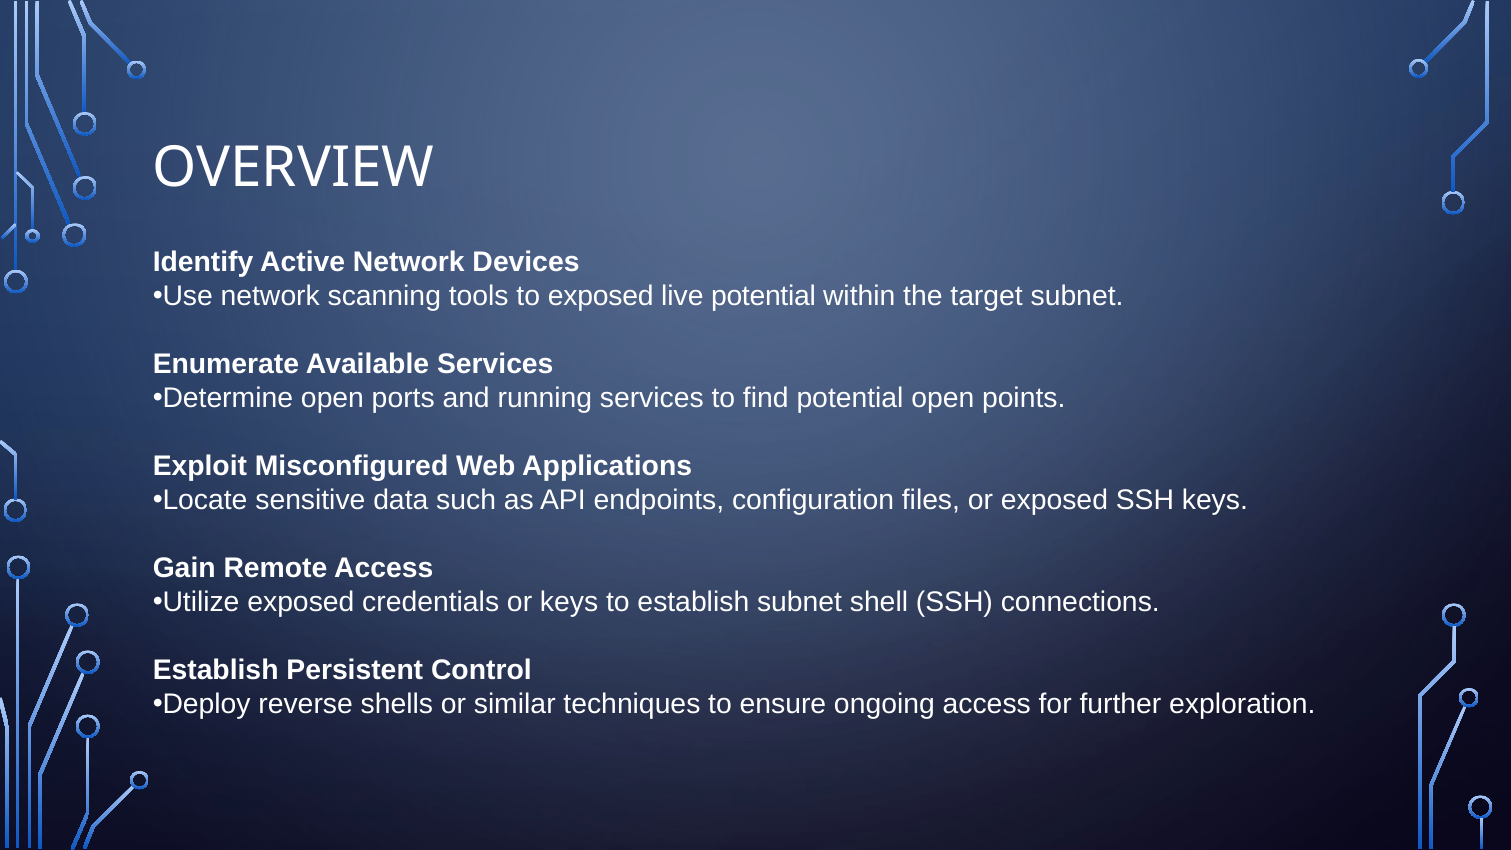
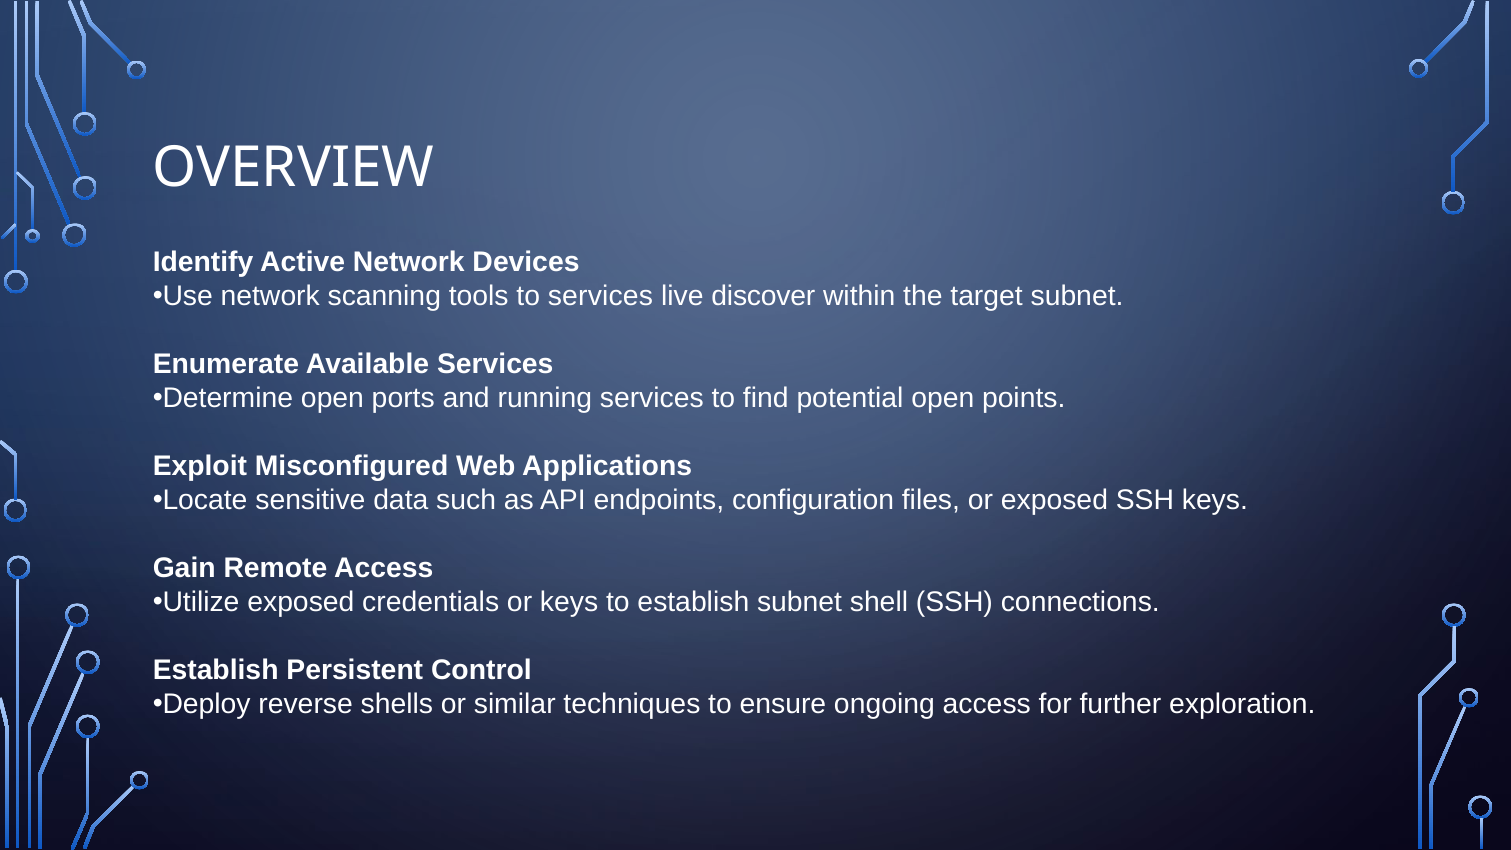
to exposed: exposed -> services (600, 296)
live potential: potential -> discover (763, 296)
